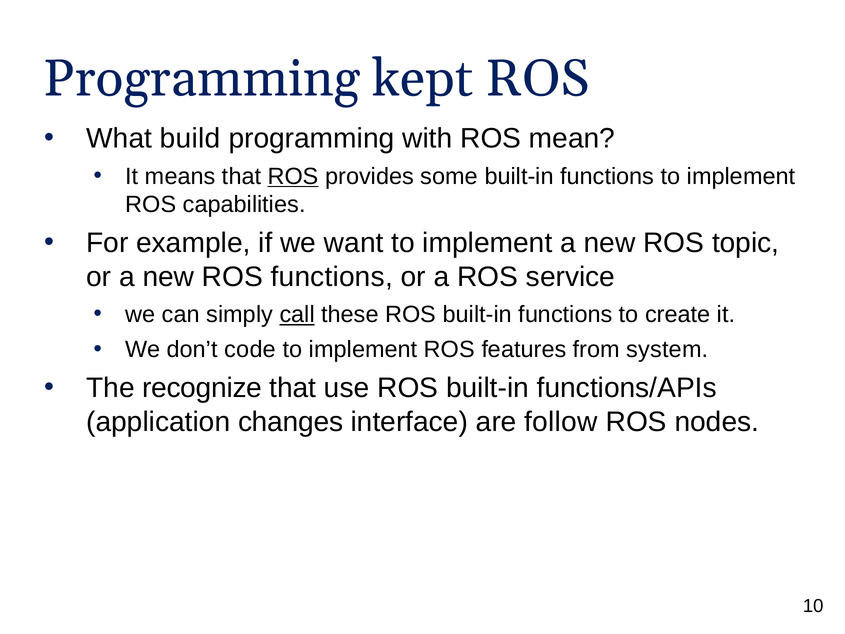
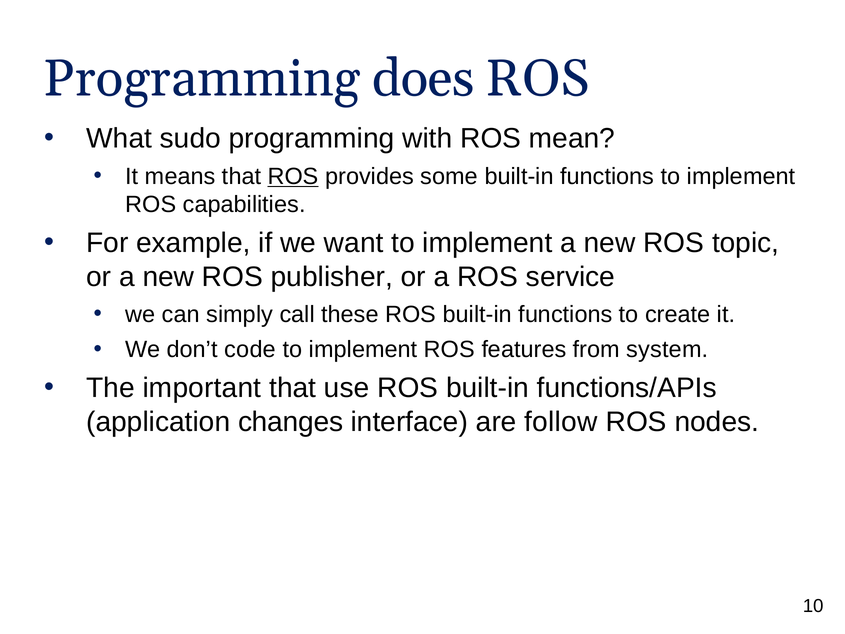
kept: kept -> does (423, 79)
build: build -> sudo (190, 139)
ROS functions: functions -> publisher (332, 277)
call underline: present -> none (297, 314)
recognize: recognize -> important (202, 388)
